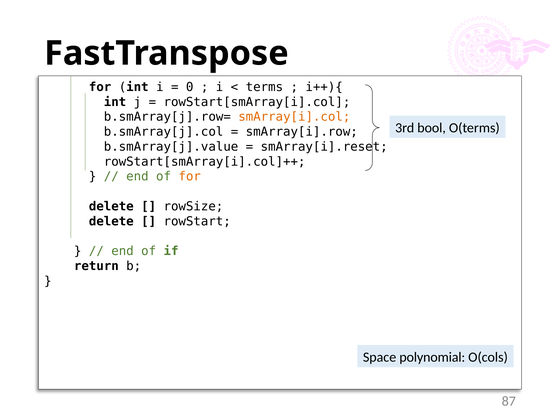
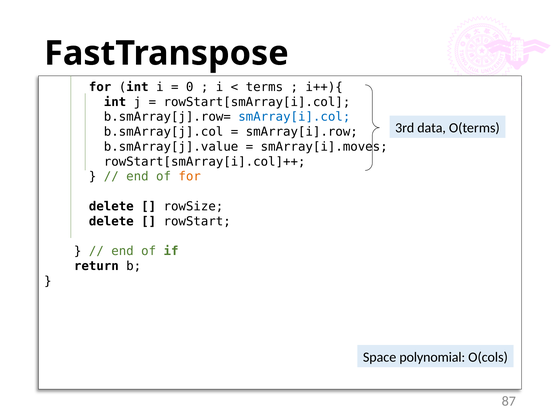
smArray[i].col colour: orange -> blue (294, 117)
bool: bool -> data (432, 128)
smArray[i].reset: smArray[i].reset -> smArray[i].moves (324, 147)
